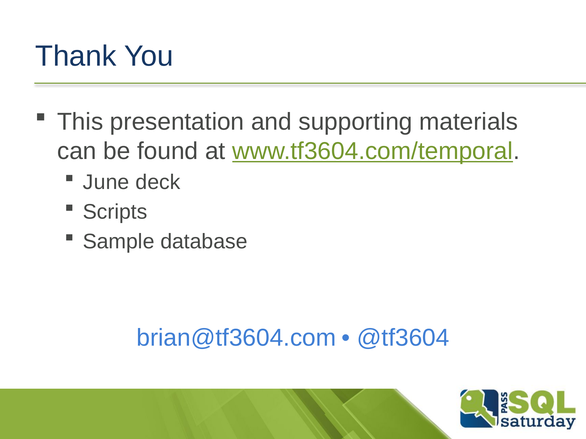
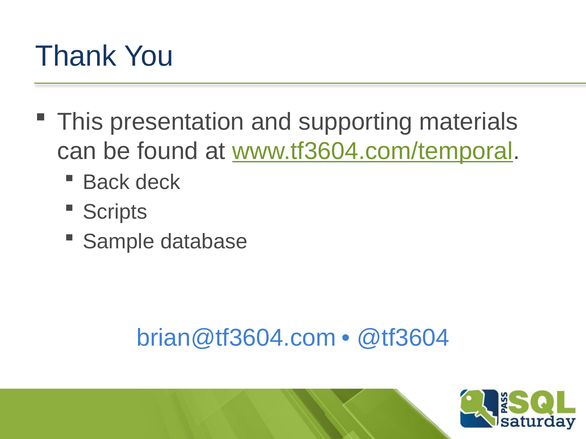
June: June -> Back (106, 183)
